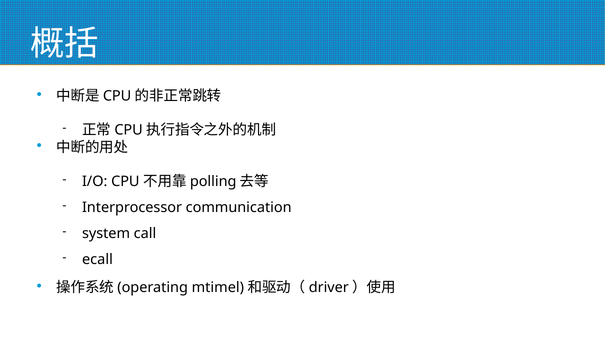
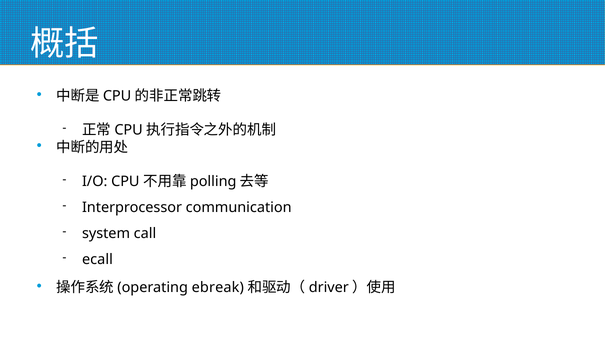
mtimel: mtimel -> ebreak (218, 288)
